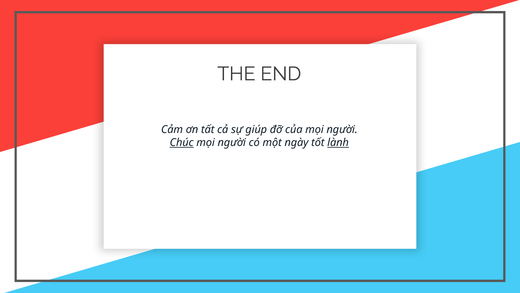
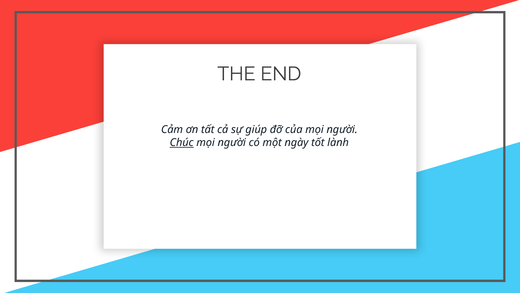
lành underline: present -> none (338, 142)
